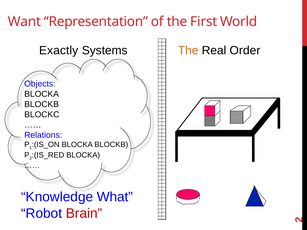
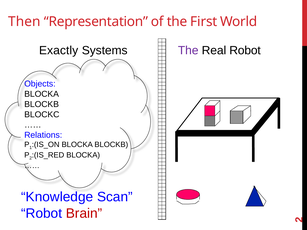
Want: Want -> Then (24, 22)
The colour: orange -> purple (188, 50)
Real Order: Order -> Robot (245, 50)
What: What -> Scan (115, 197)
